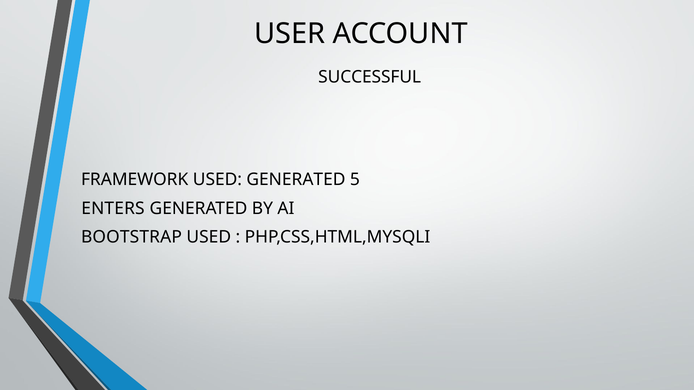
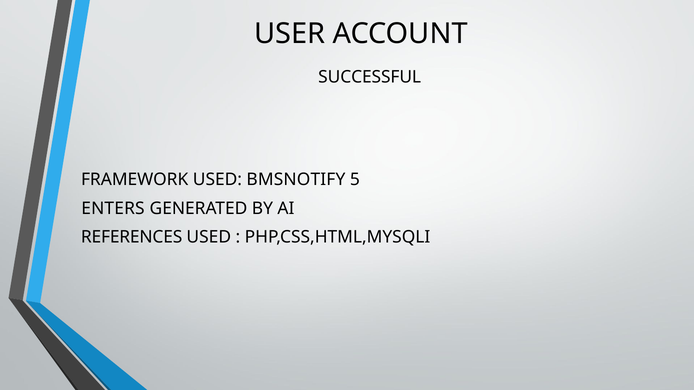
USED GENERATED: GENERATED -> BMSNOTIFY (296, 180)
BOOTSTRAP: BOOTSTRAP -> REFERENCES (132, 237)
